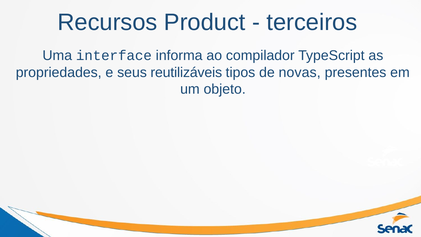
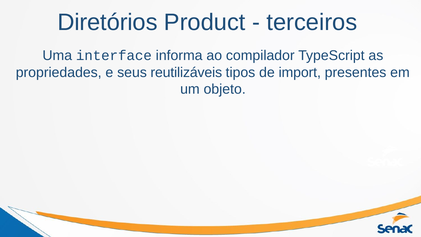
Recursos: Recursos -> Diretórios (107, 22)
novas: novas -> import (300, 72)
